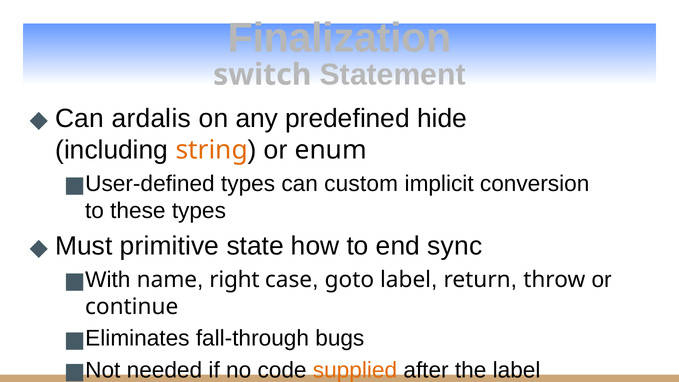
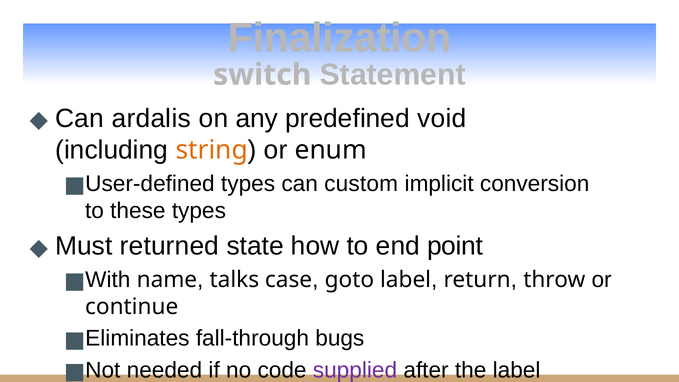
hide: hide -> void (442, 118)
primitive: primitive -> returned (169, 246)
sync: sync -> point (455, 246)
right: right -> talks (234, 280)
supplied colour: orange -> purple (355, 370)
